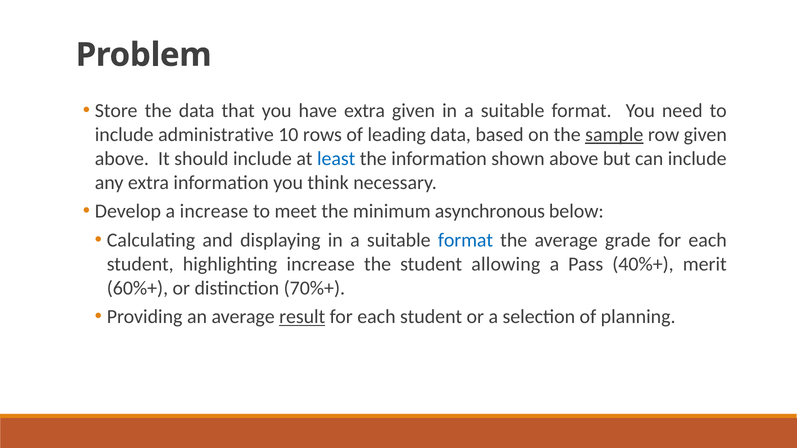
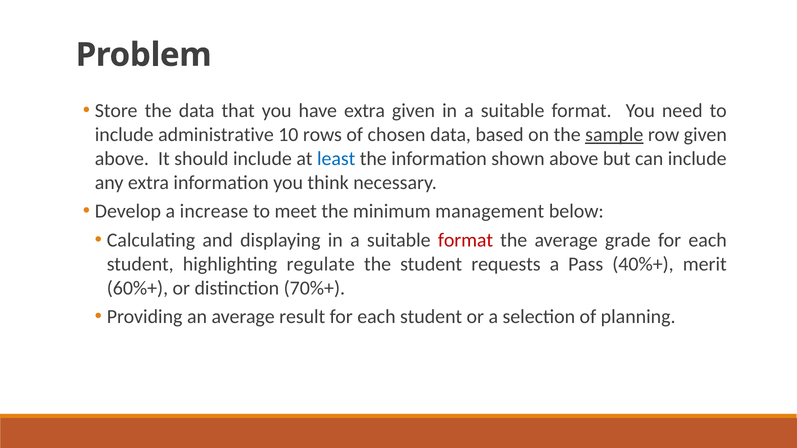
leading: leading -> chosen (397, 135)
asynchronous: asynchronous -> management (490, 212)
format colour: blue -> red (465, 240)
highlighting increase: increase -> regulate (321, 264)
allowing: allowing -> requests (506, 264)
result underline: present -> none (302, 317)
